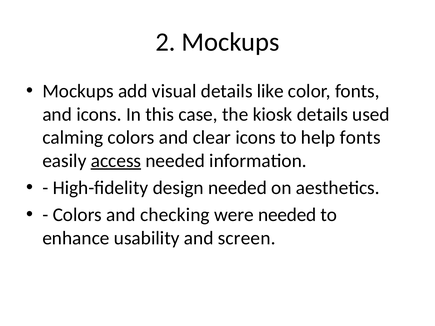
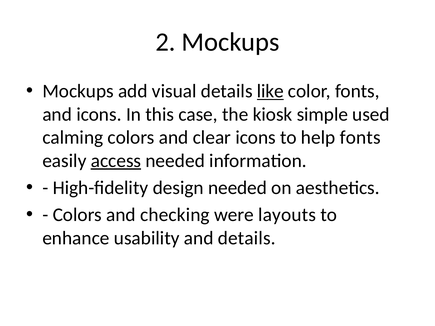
like underline: none -> present (270, 91)
kiosk details: details -> simple (322, 114)
were needed: needed -> layouts (287, 215)
and screen: screen -> details (247, 238)
